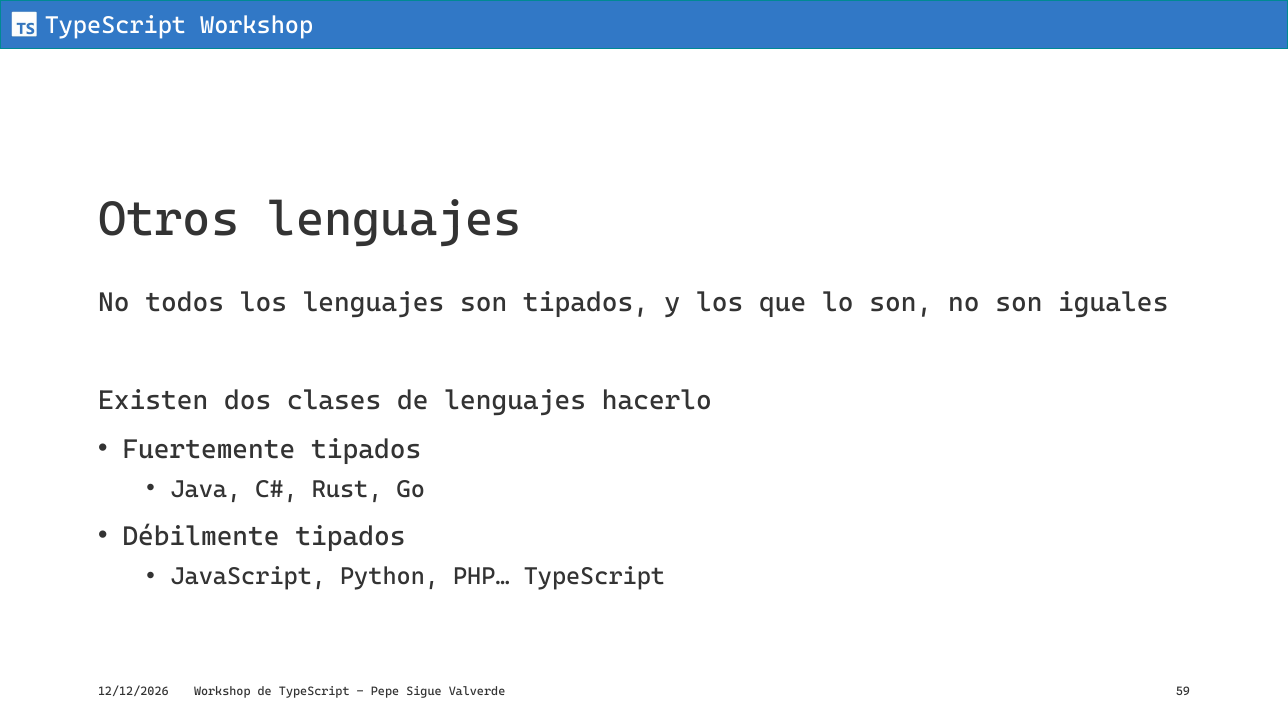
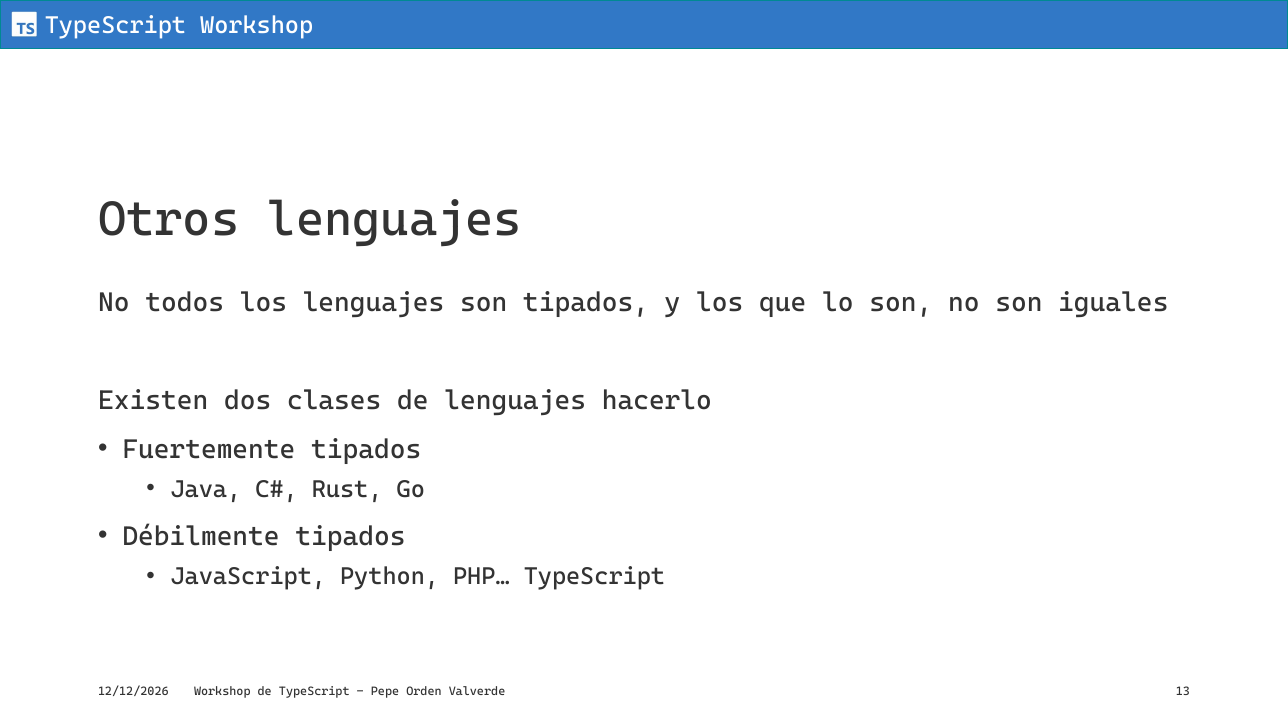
Sigue: Sigue -> Orden (424, 692)
59: 59 -> 13 (1183, 692)
